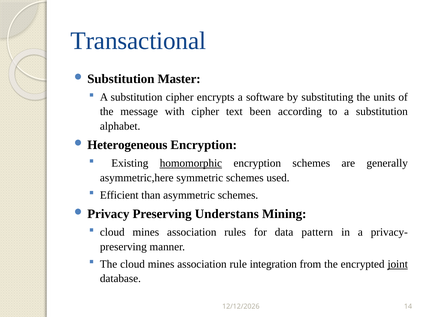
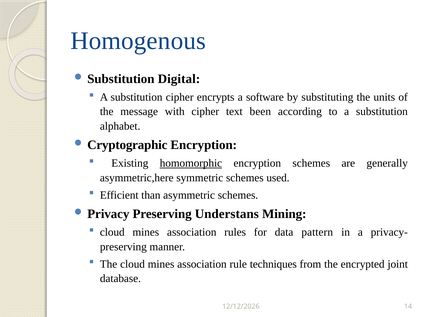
Transactional: Transactional -> Homogenous (138, 41)
Master: Master -> Digital (179, 79)
Heterogeneous: Heterogeneous -> Cryptographic (127, 145)
integration: integration -> techniques (273, 264)
joint underline: present -> none (398, 264)
